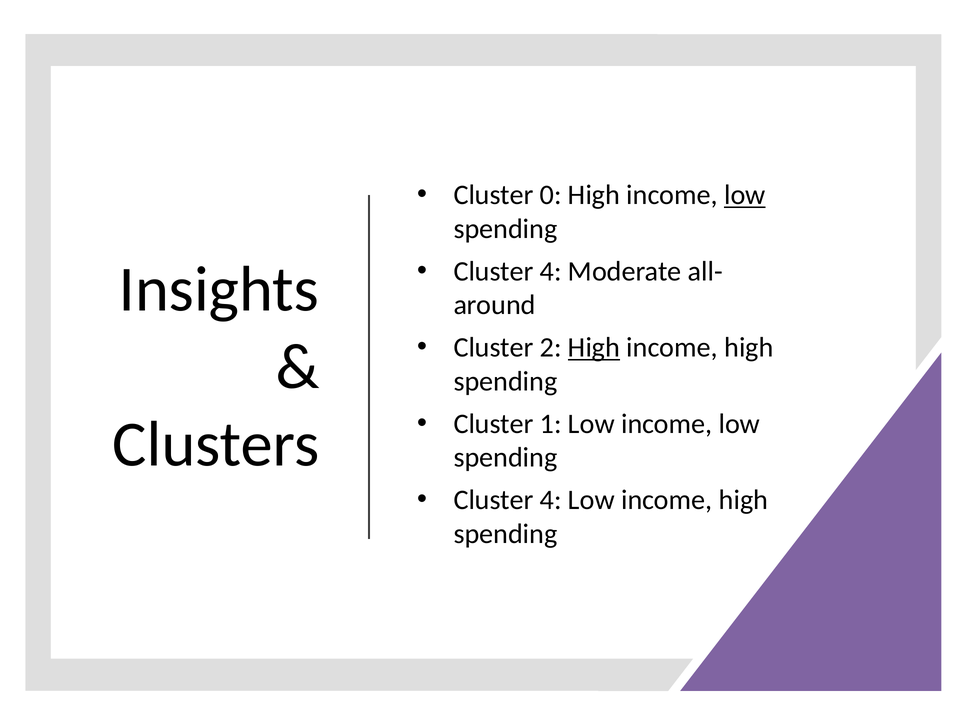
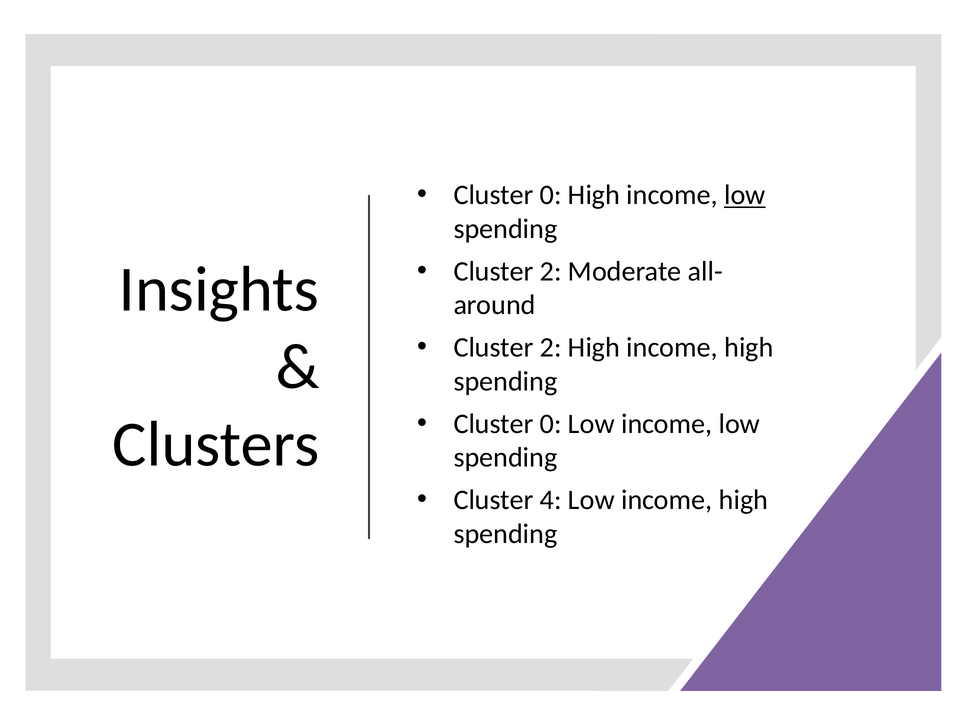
4: 4 -> 2 (551, 271)
High underline: present -> none (594, 348)
1: 1 -> 0 (551, 424)
